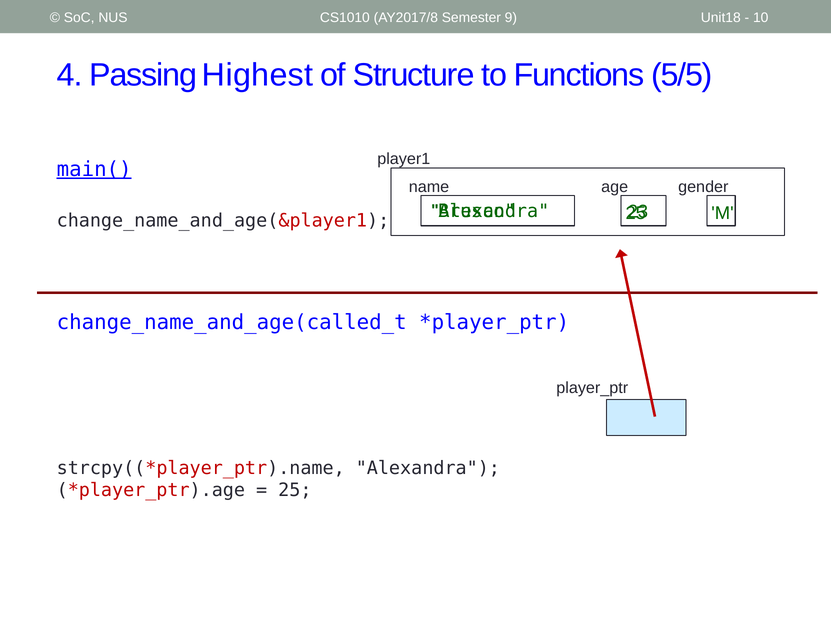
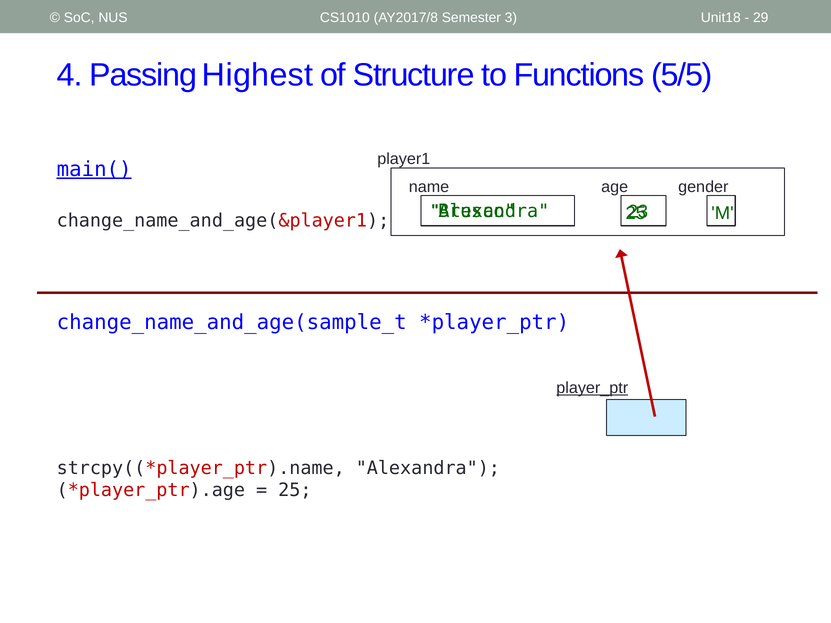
9: 9 -> 3 (511, 18)
10: 10 -> 29 (761, 18)
change_name_and_age(called_t: change_name_and_age(called_t -> change_name_and_age(sample_t (232, 323)
player_ptr underline: none -> present (592, 388)
